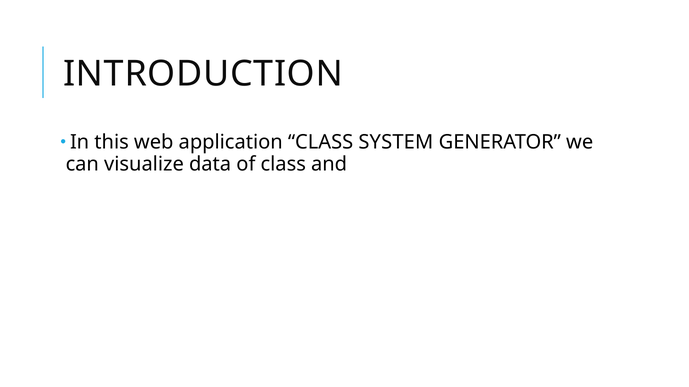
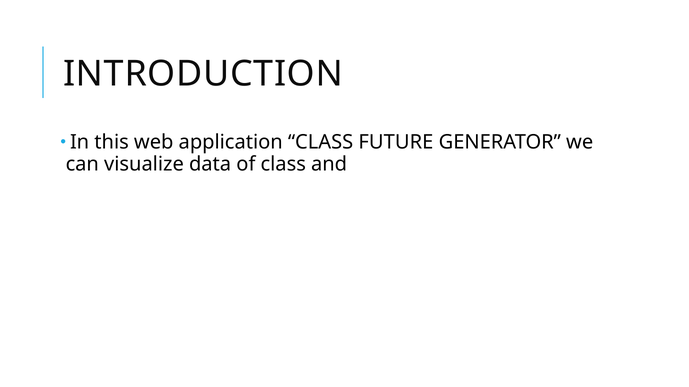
SYSTEM: SYSTEM -> FUTURE (396, 143)
